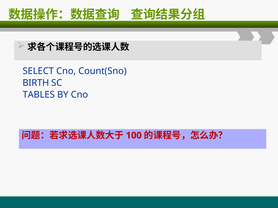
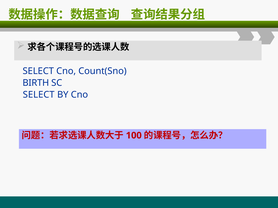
TABLES: TABLES -> SELECT (39, 95)
